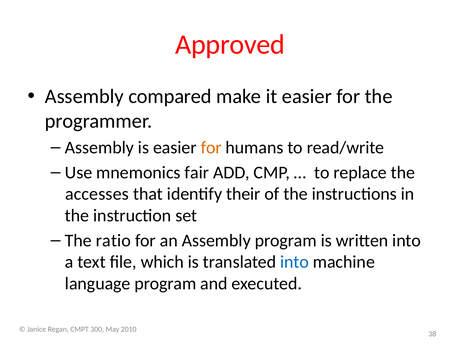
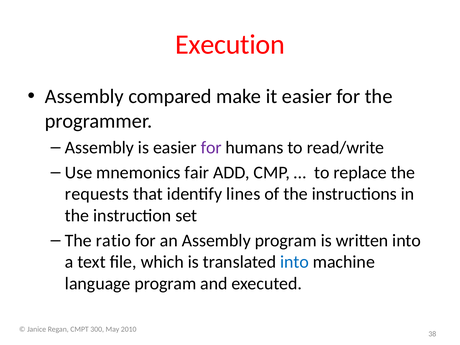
Approved: Approved -> Execution (230, 45)
for colour: orange -> purple (211, 147)
accesses: accesses -> requests (97, 194)
their: their -> lines (243, 194)
